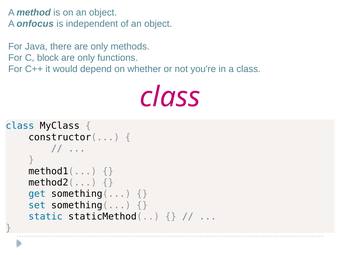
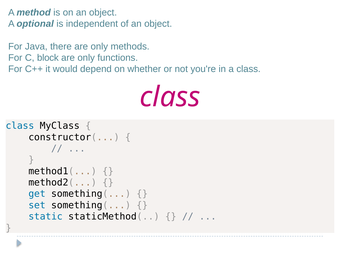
onfocus: onfocus -> optional (35, 24)
